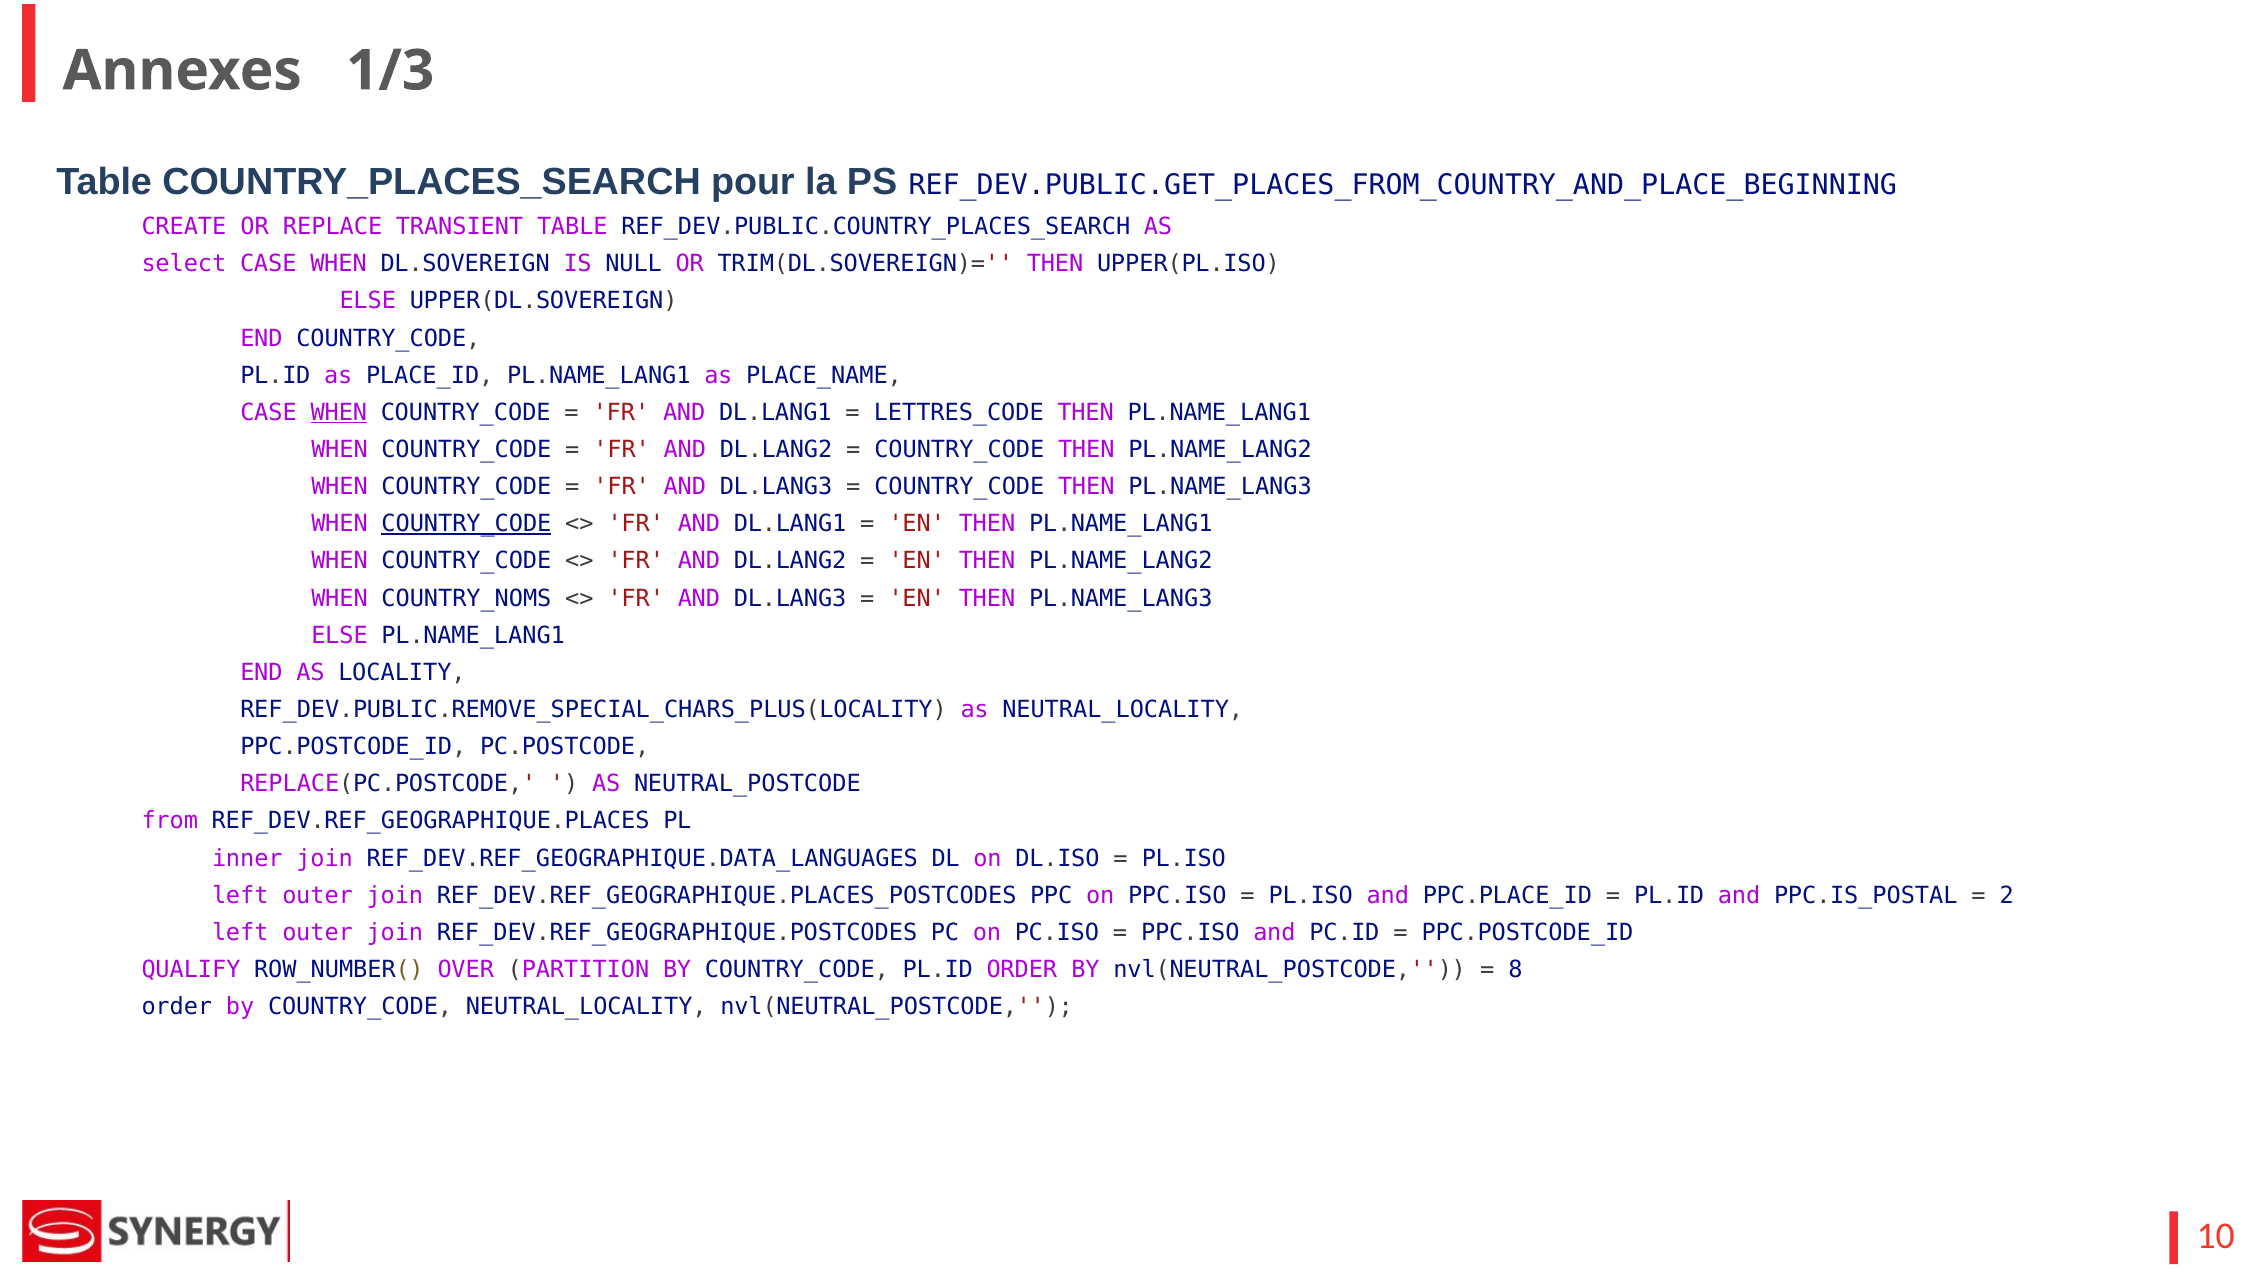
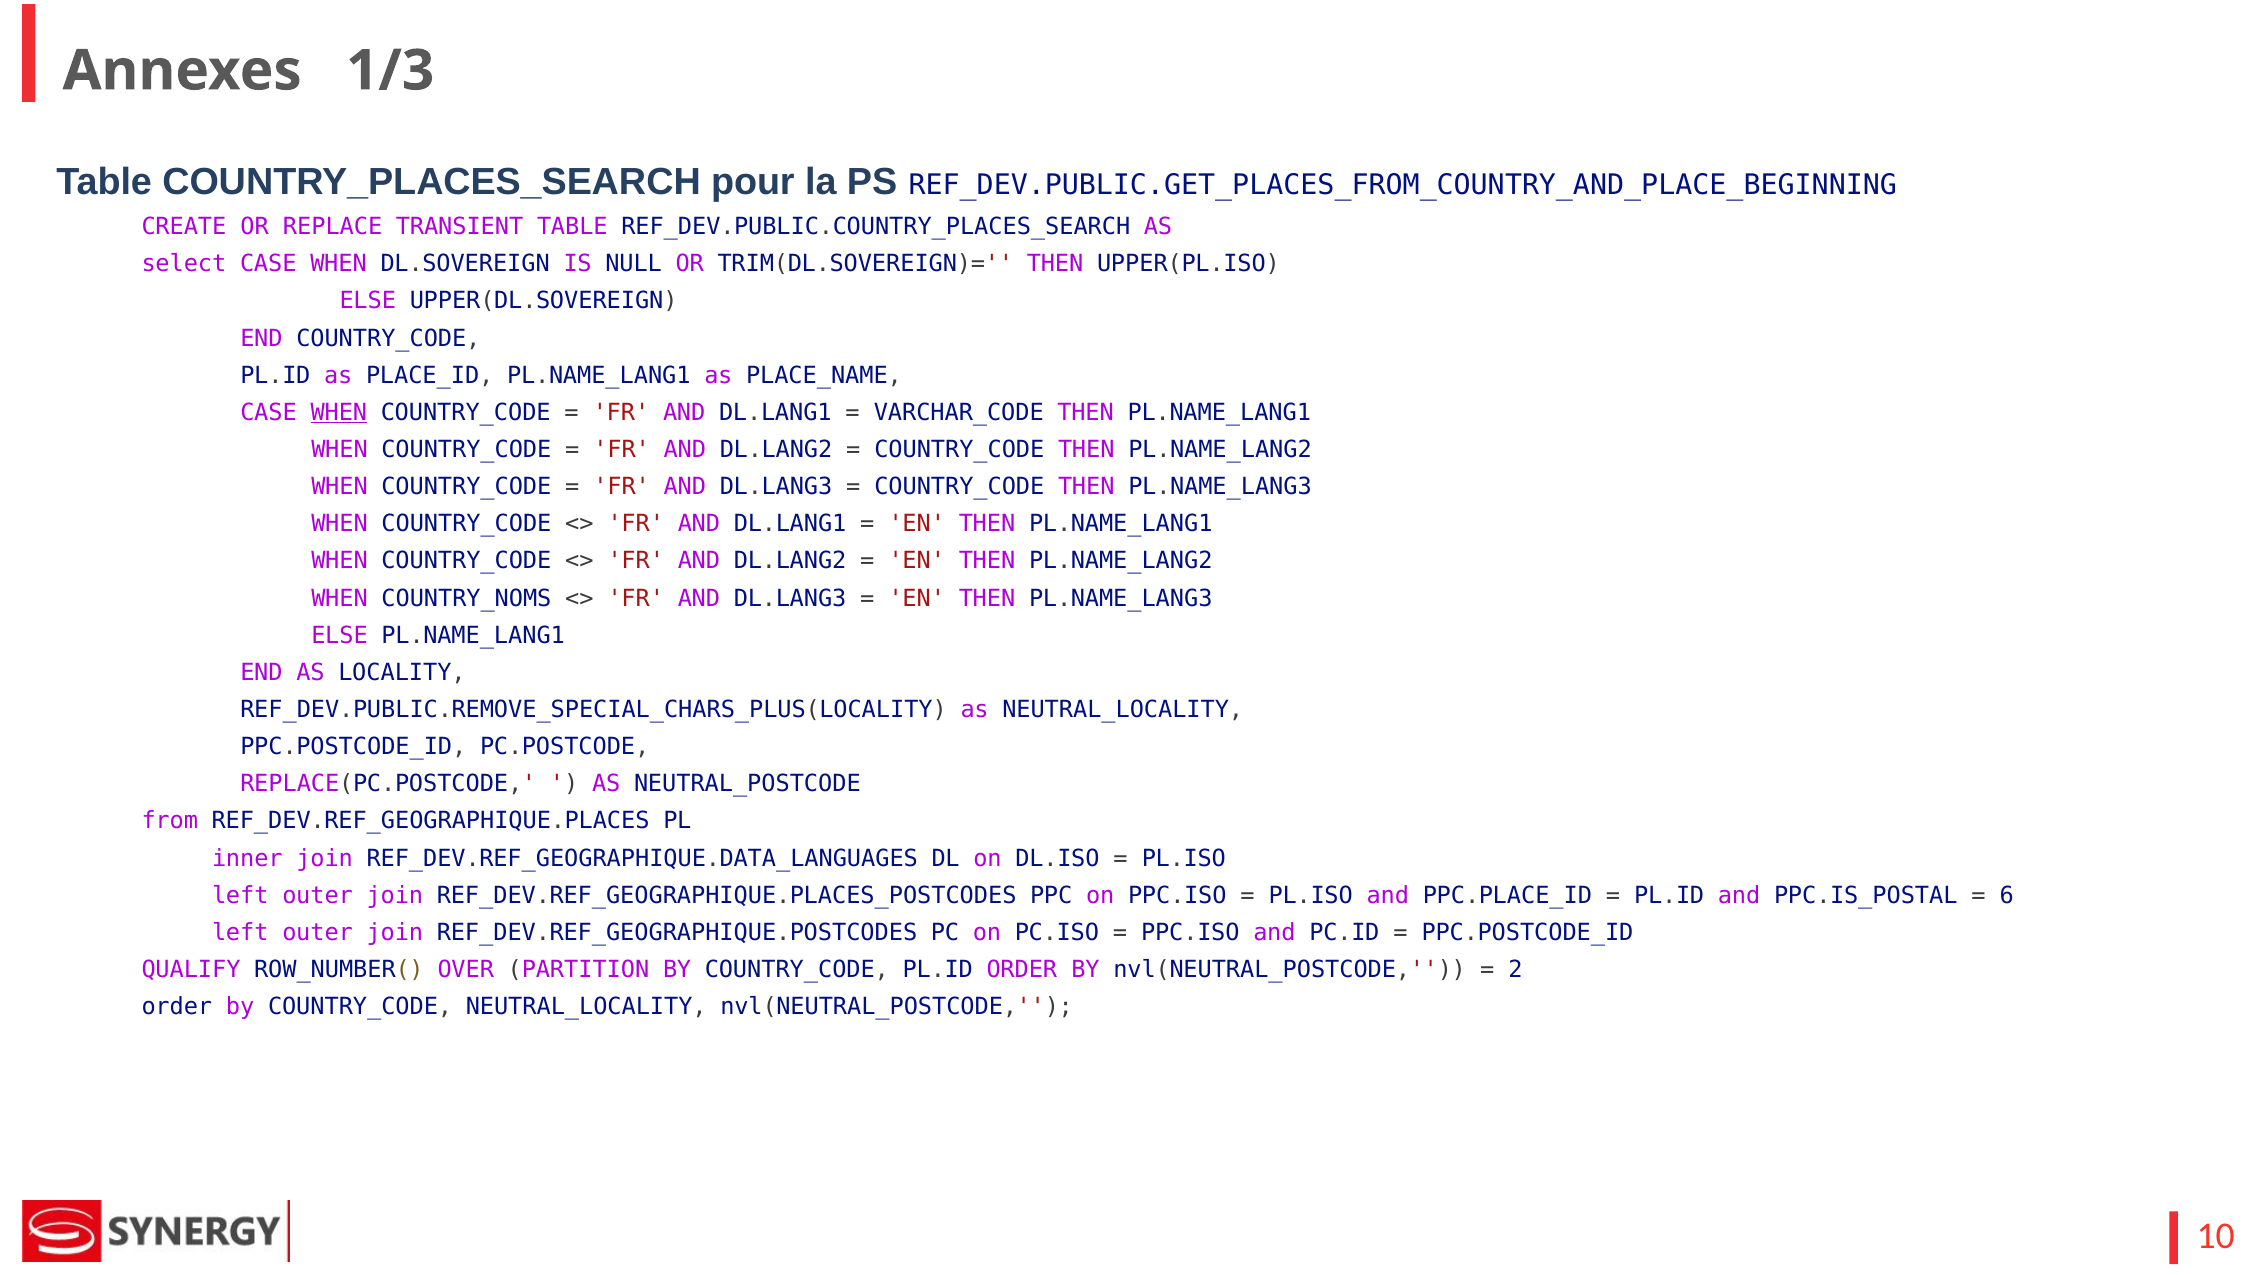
LETTRES_CODE: LETTRES_CODE -> VARCHAR_CODE (959, 413)
COUNTRY_CODE underline: present -> none (466, 524)
2: 2 -> 6 (2007, 896)
8: 8 -> 2 (1516, 970)
